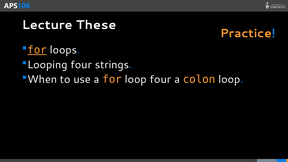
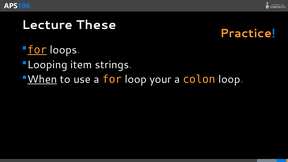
Looping four: four -> item (81, 65)
When underline: none -> present (42, 79)
loop four: four -> your (161, 79)
